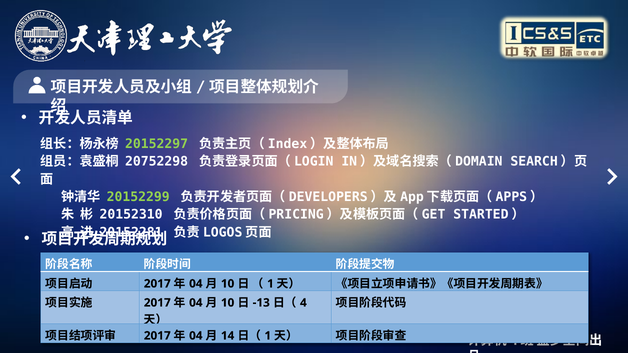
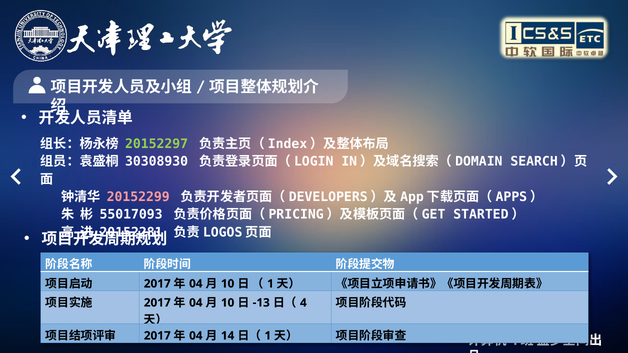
20752298: 20752298 -> 30308930 (157, 162)
20152299 colour: light green -> pink (138, 197)
20152310: 20152310 -> 55017093 (131, 215)
